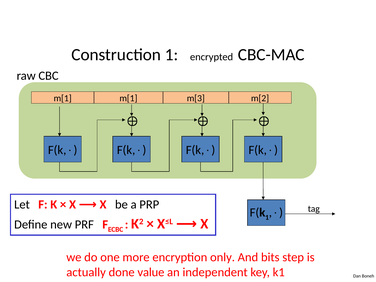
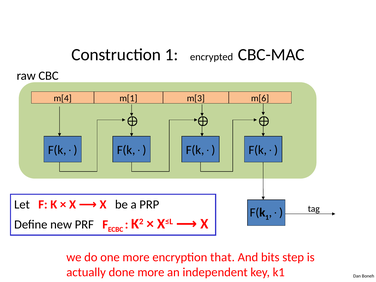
m[1: m[1 -> m[4 (63, 98)
m[2: m[2 -> m[6 (260, 98)
only: only -> that (222, 257)
done value: value -> more (151, 272)
